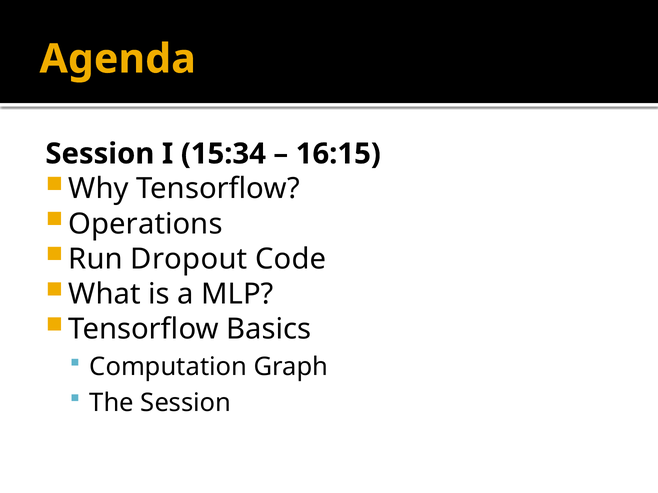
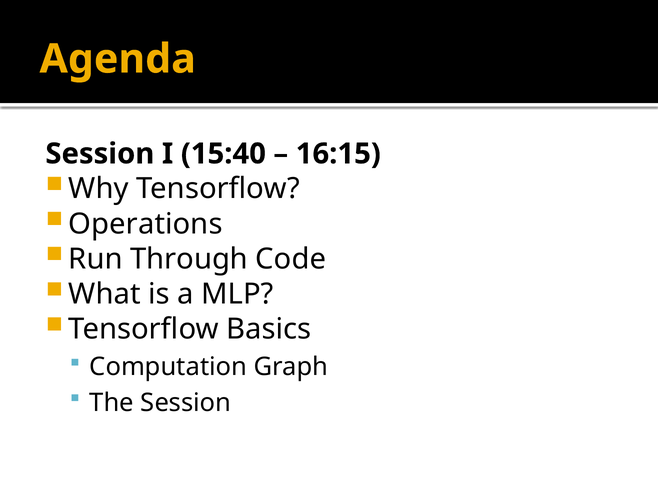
15:34: 15:34 -> 15:40 (223, 154)
Dropout: Dropout -> Through (189, 259)
